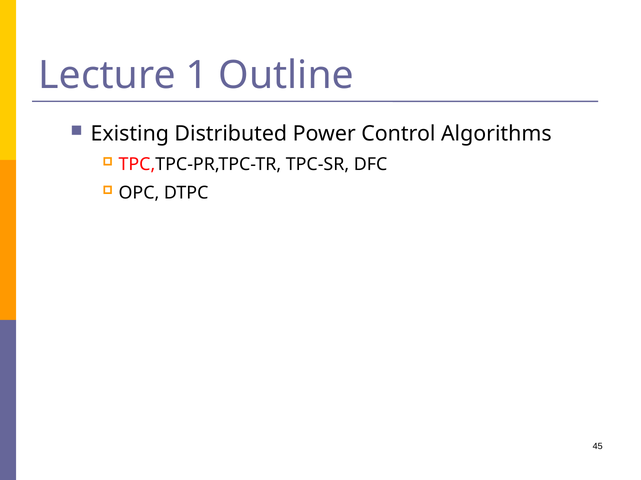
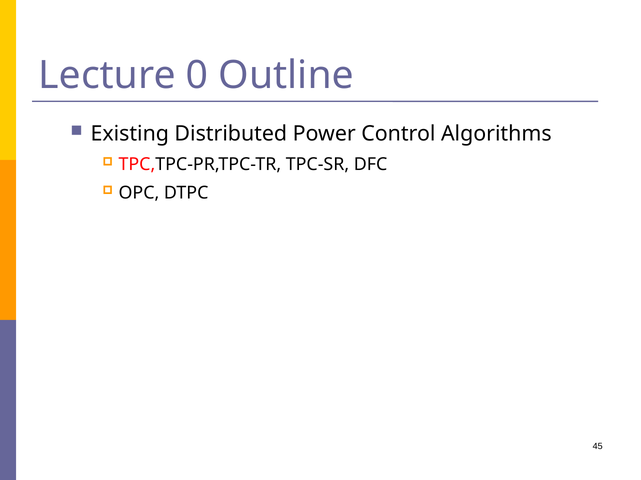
1: 1 -> 0 (197, 75)
